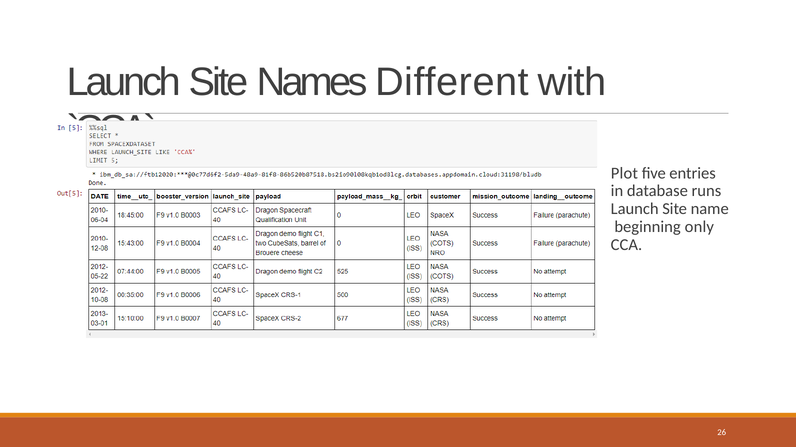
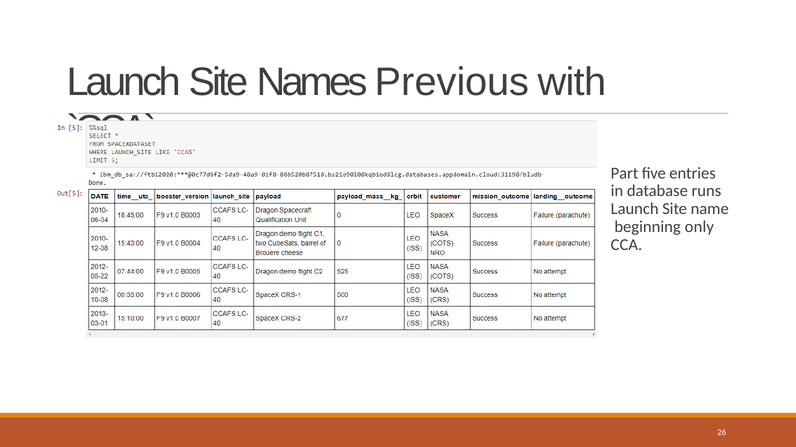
Different: Different -> Previous (452, 82)
Plot: Plot -> Part (625, 173)
